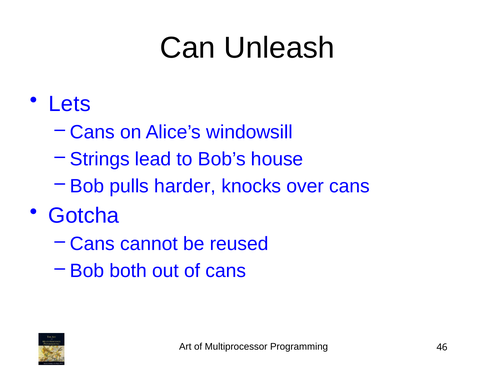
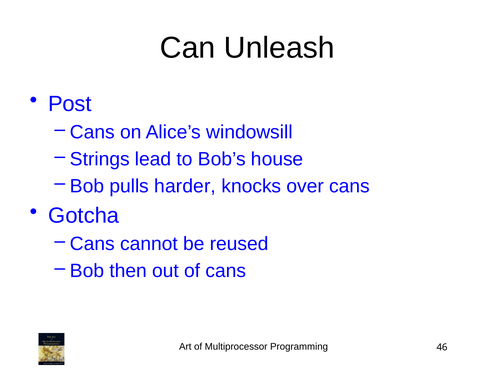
Lets: Lets -> Post (70, 104)
both: both -> then (128, 271)
